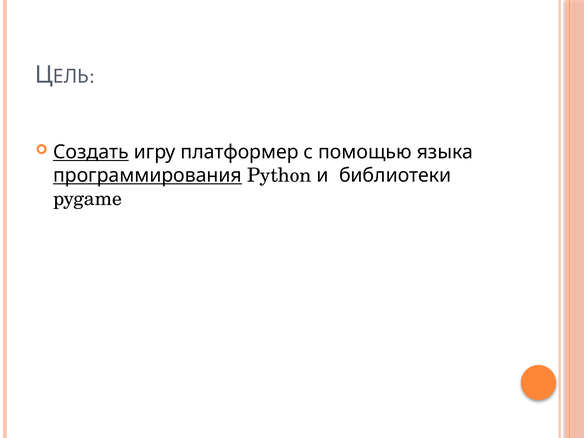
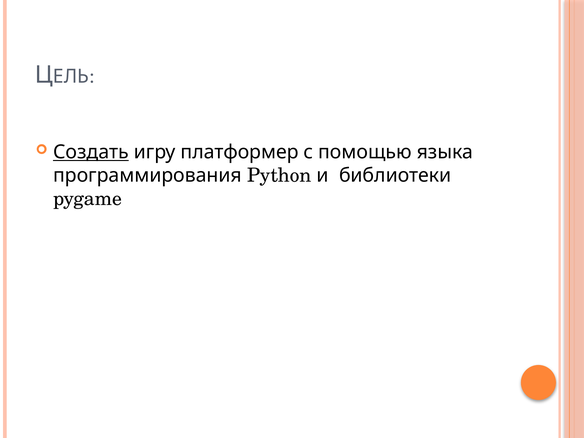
программирования underline: present -> none (148, 176)
